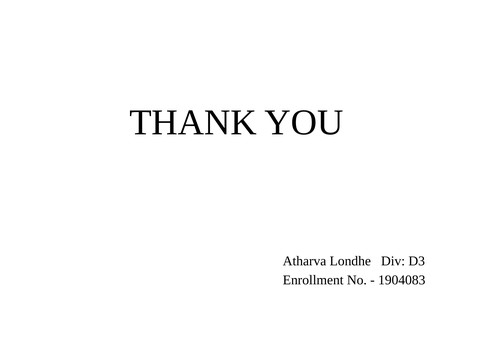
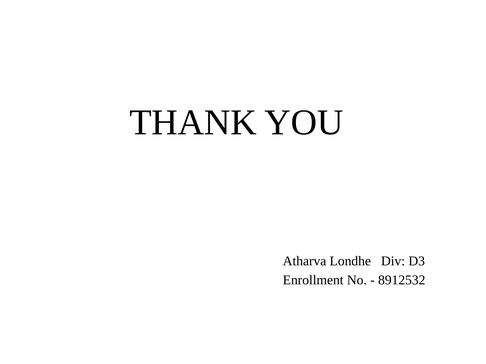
1904083: 1904083 -> 8912532 (402, 280)
